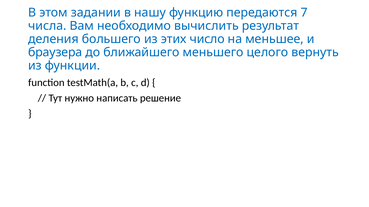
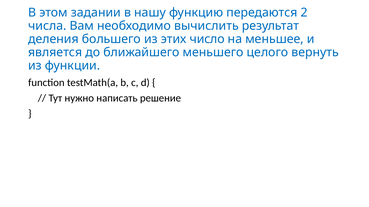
7: 7 -> 2 (304, 12)
браузера: браузера -> является (55, 52)
